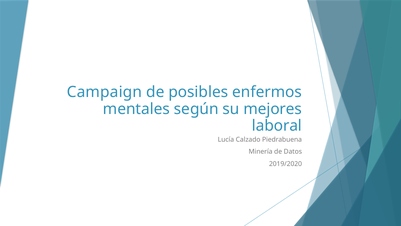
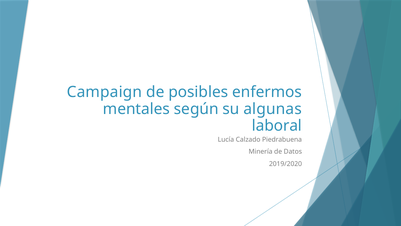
mejores: mejores -> algunas (273, 109)
